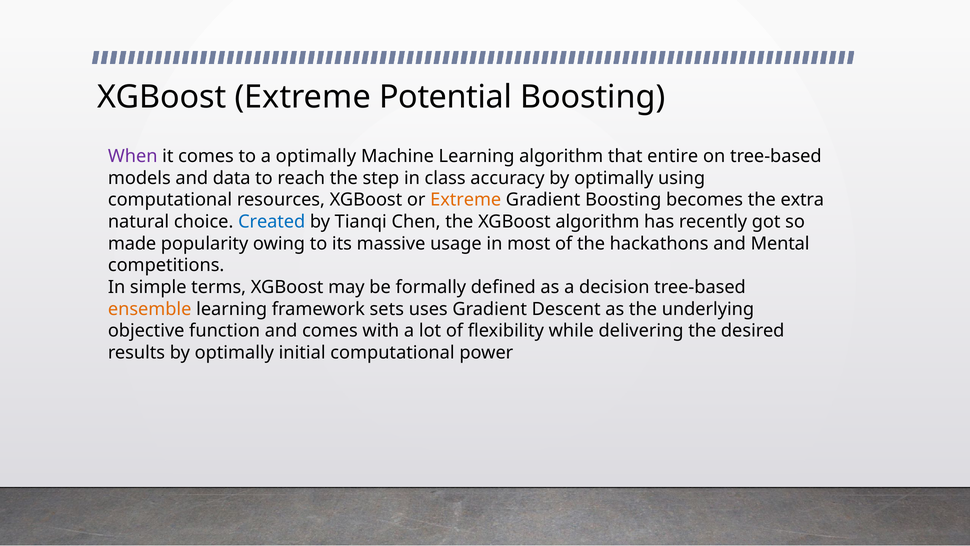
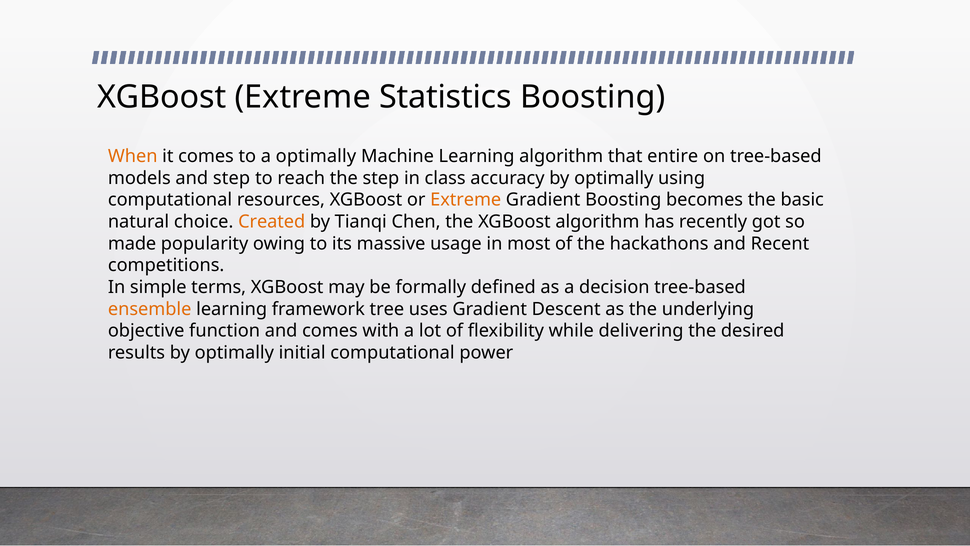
Potential: Potential -> Statistics (445, 97)
When colour: purple -> orange (133, 156)
and data: data -> step (232, 178)
extra: extra -> basic (802, 200)
Created colour: blue -> orange (272, 222)
Mental: Mental -> Recent (780, 243)
sets: sets -> tree (387, 309)
